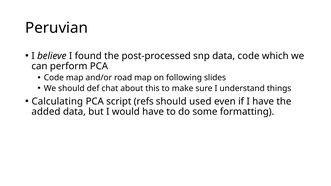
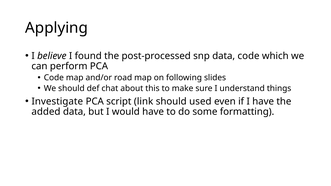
Peruvian: Peruvian -> Applying (57, 28)
Calculating: Calculating -> Investigate (57, 102)
refs: refs -> link (144, 102)
